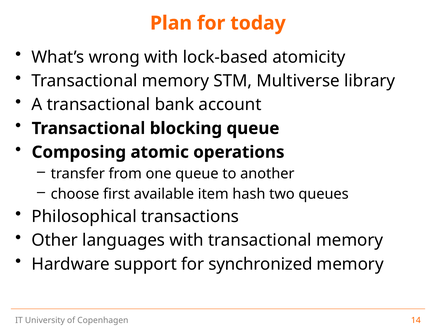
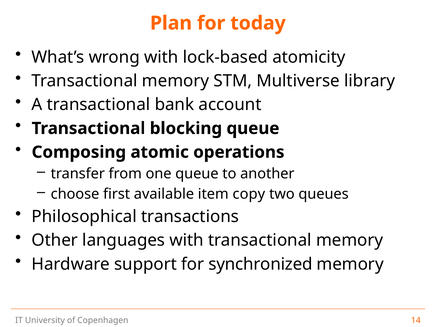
hash: hash -> copy (249, 194)
